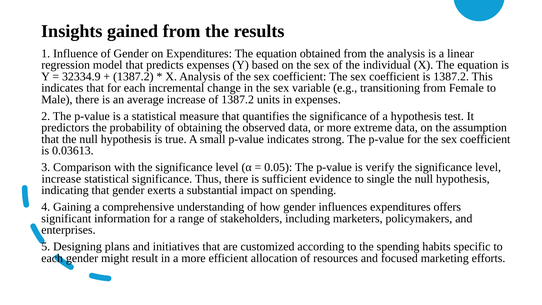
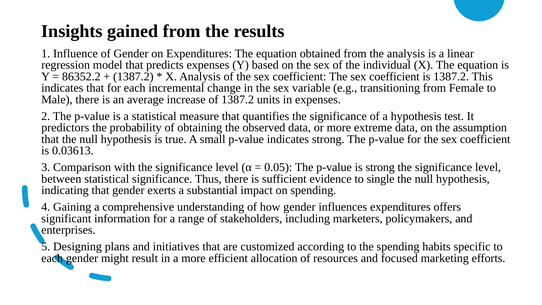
32334.9: 32334.9 -> 86352.2 (81, 76)
is verify: verify -> strong (380, 167)
increase: increase -> between (61, 179)
